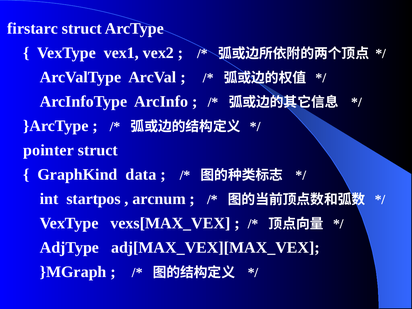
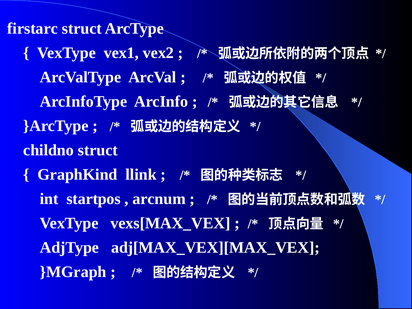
pointer: pointer -> childno (49, 150)
data: data -> llink (141, 175)
